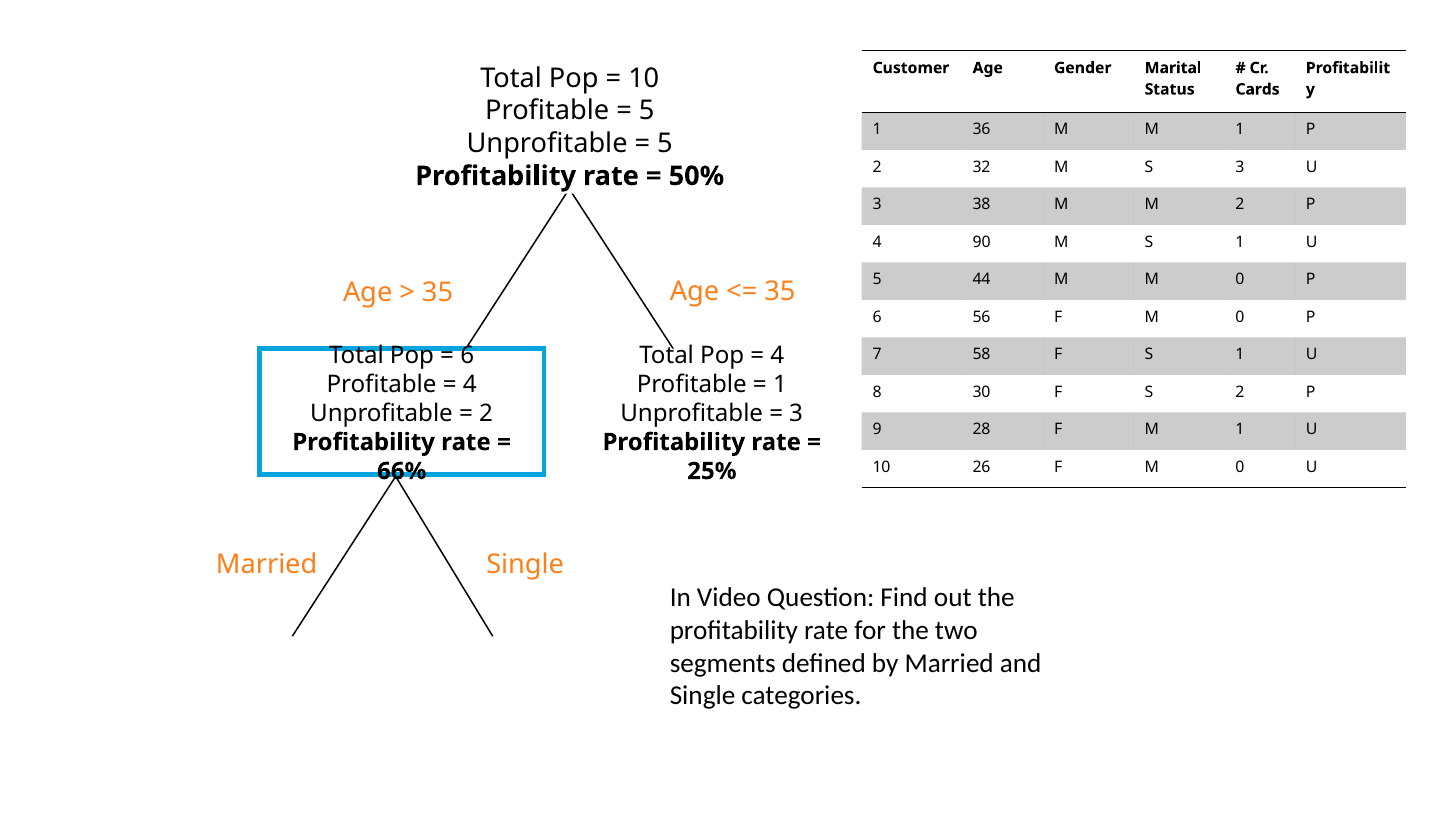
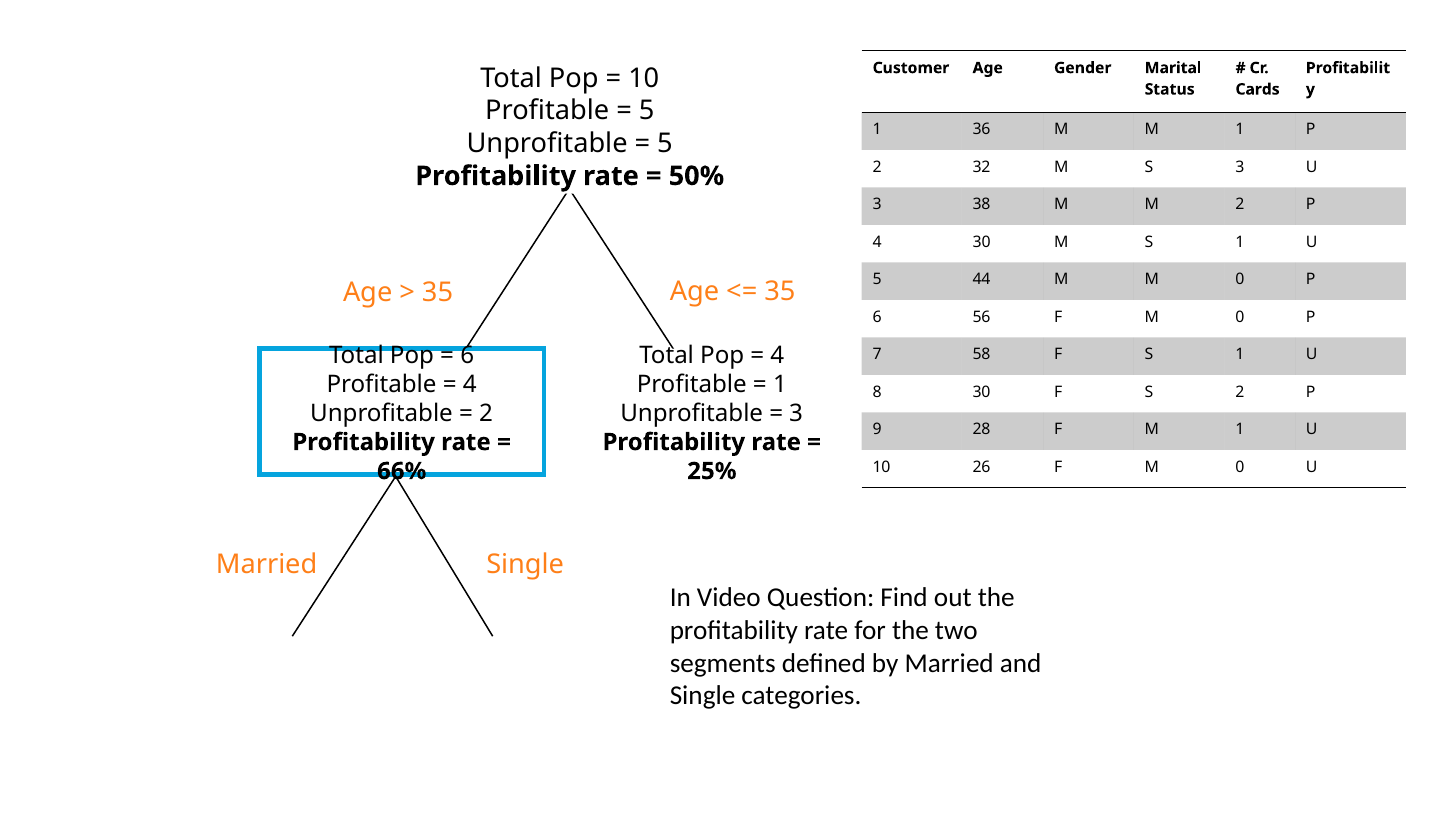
4 90: 90 -> 30 (982, 242)
